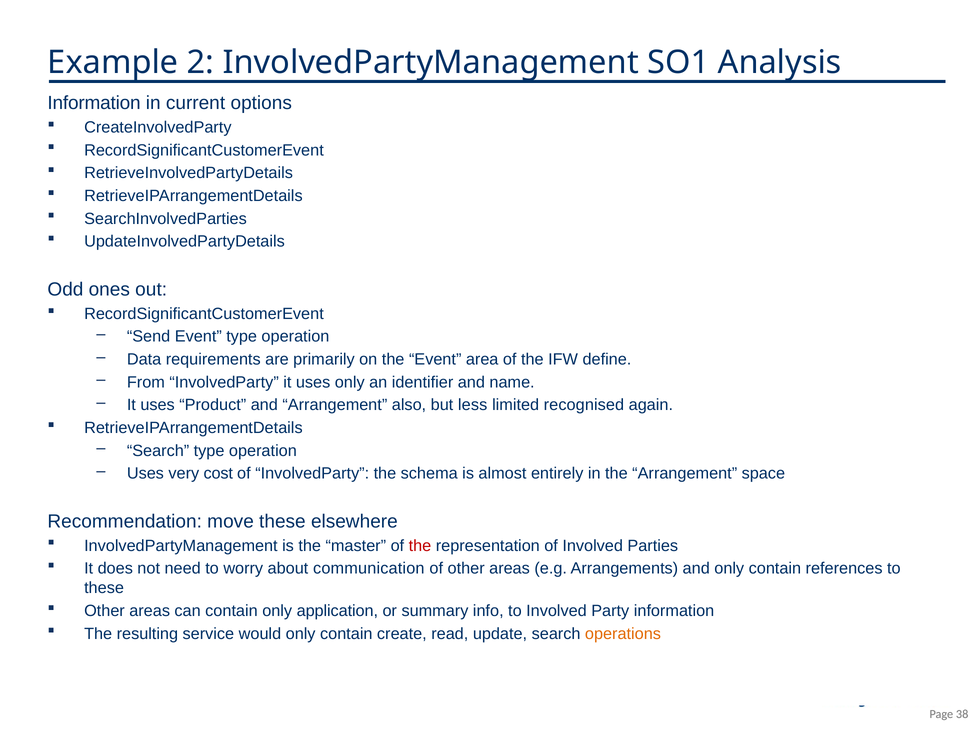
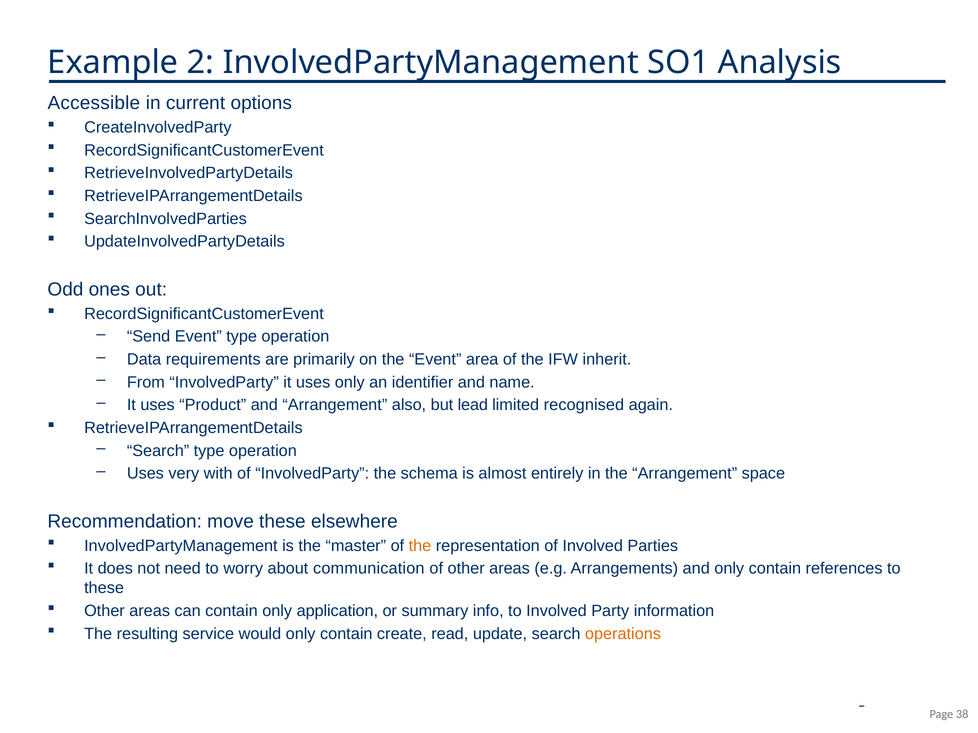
Information: Information -> Accessible (94, 103)
define: define -> inherit (607, 360)
less: less -> lead (473, 405)
cost: cost -> with (218, 474)
the colour: red -> orange (420, 546)
